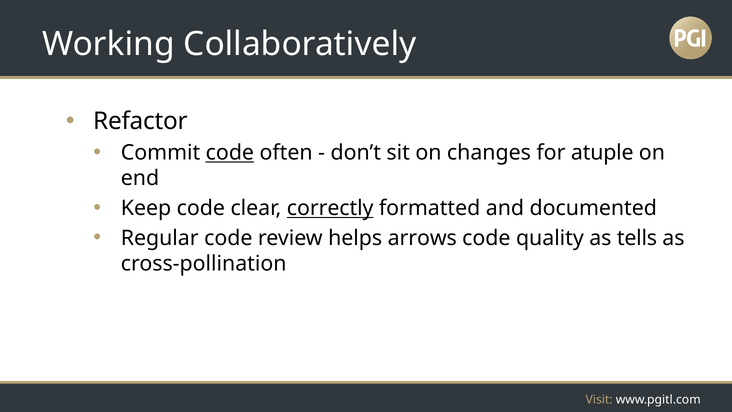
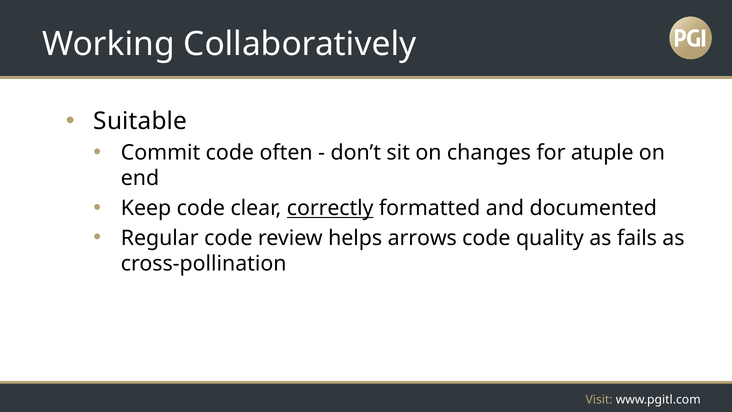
Refactor: Refactor -> Suitable (140, 121)
code underline: present -> none (230, 153)
tells: tells -> fails (637, 238)
